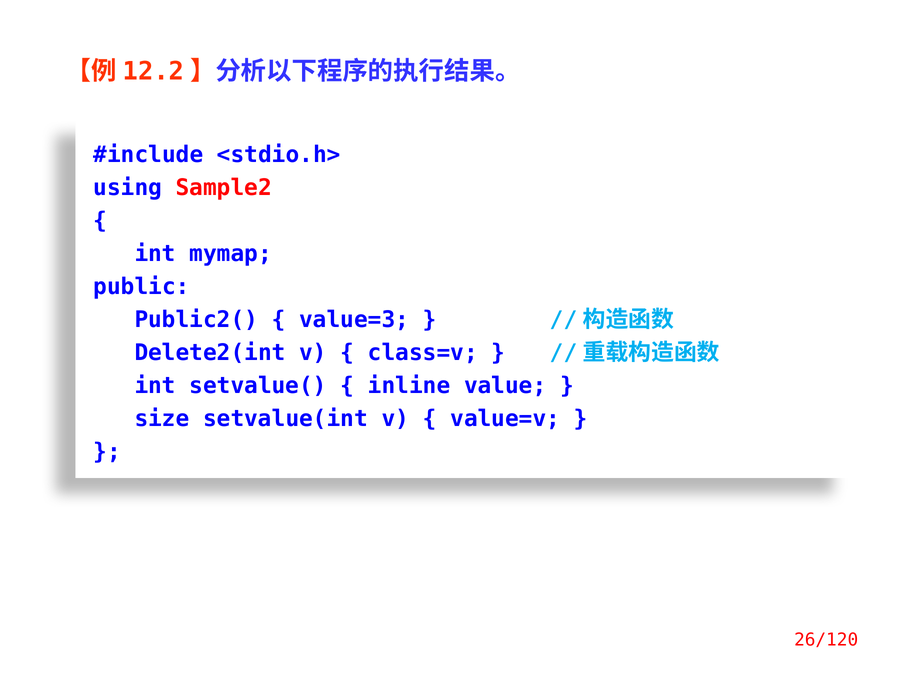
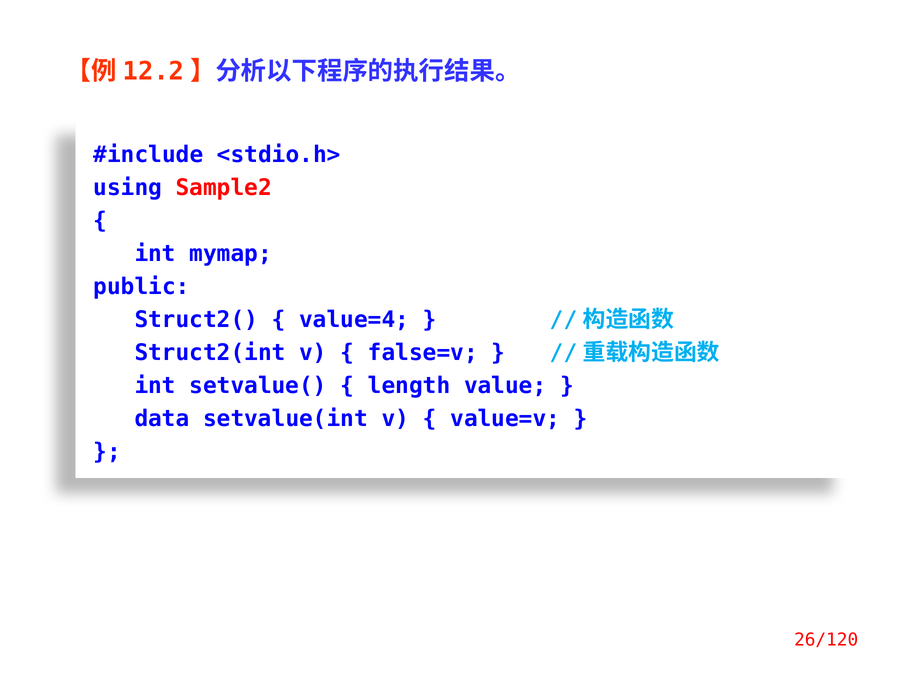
Public2(: Public2( -> Struct2( (196, 320)
value=3: value=3 -> value=4 (354, 320)
Delete2(int: Delete2(int -> Struct2(int (210, 352)
class=v: class=v -> false=v (423, 352)
inline: inline -> length (409, 385)
size: size -> data (162, 418)
